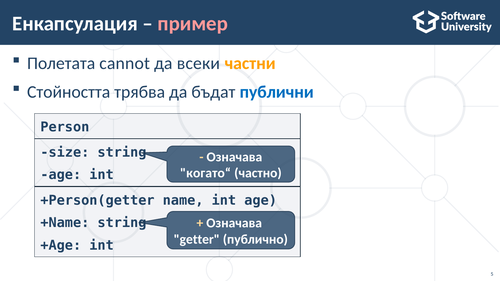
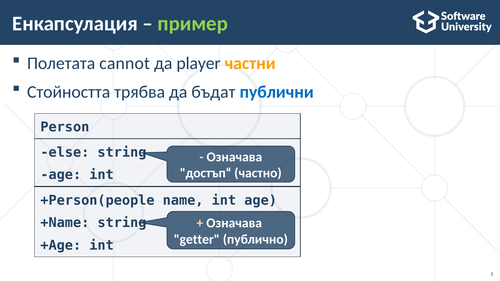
пример colour: pink -> light green (193, 24)
всеки: всеки -> player (199, 63)
size: size -> else (65, 152)
когато“: когато“ -> достъп“ (206, 173)
+Person(getter: +Person(getter -> +Person(people (97, 200)
